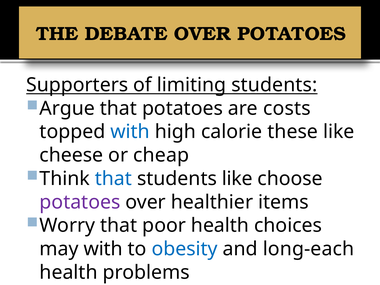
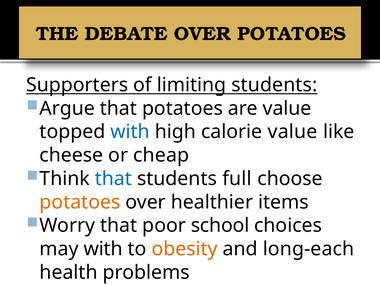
are costs: costs -> value (287, 108)
calorie these: these -> value (293, 132)
students like: like -> full (237, 179)
potatoes colour: purple -> orange (80, 202)
poor health: health -> school (220, 226)
obesity colour: blue -> orange (185, 249)
